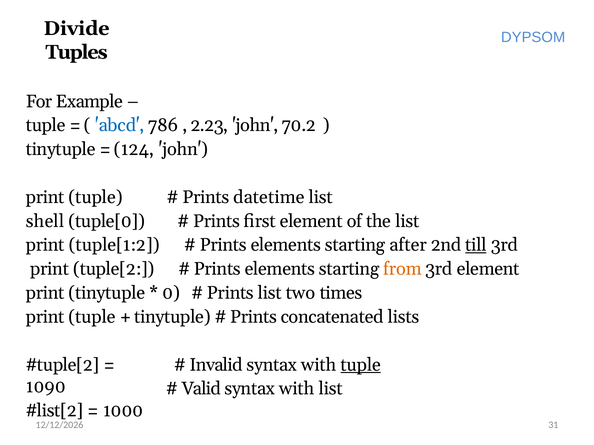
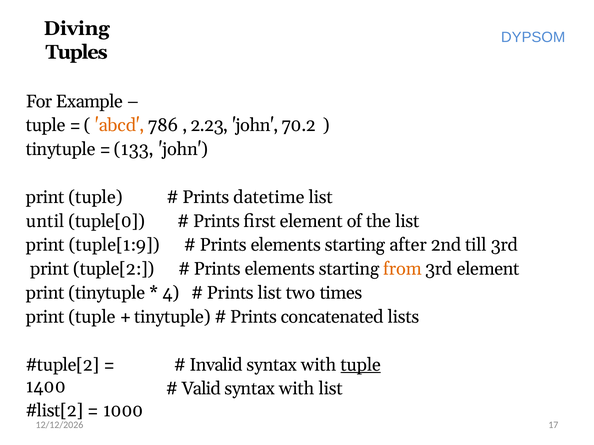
Divide: Divide -> Diving (77, 28)
abcd colour: blue -> orange (120, 125)
124: 124 -> 133 (134, 149)
shell: shell -> until (45, 221)
tuple[1:2: tuple[1:2 -> tuple[1:9 (114, 245)
till underline: present -> none (476, 245)
0: 0 -> 4 (171, 293)
1090: 1090 -> 1400 (46, 387)
31: 31 -> 17 (553, 425)
